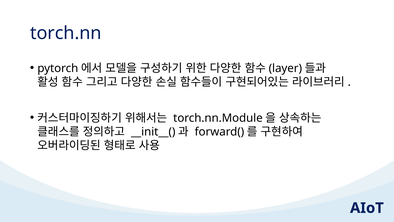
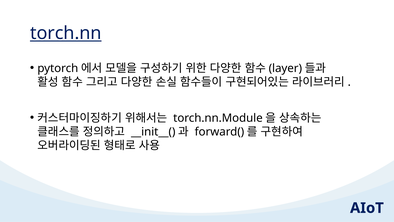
torch.nn underline: none -> present (66, 33)
